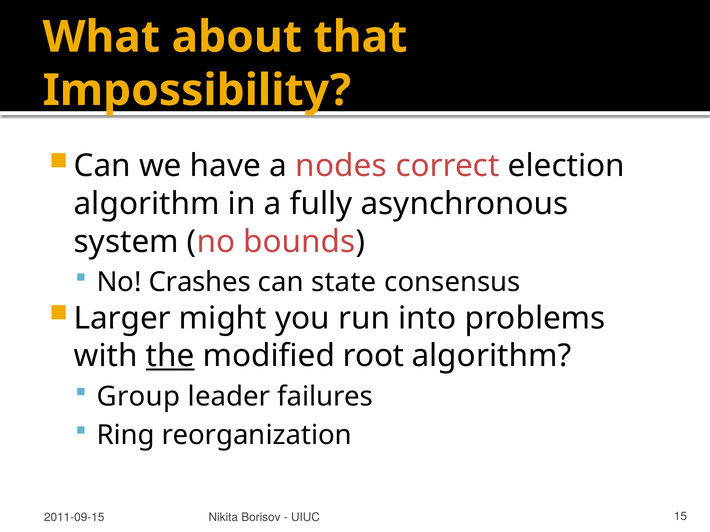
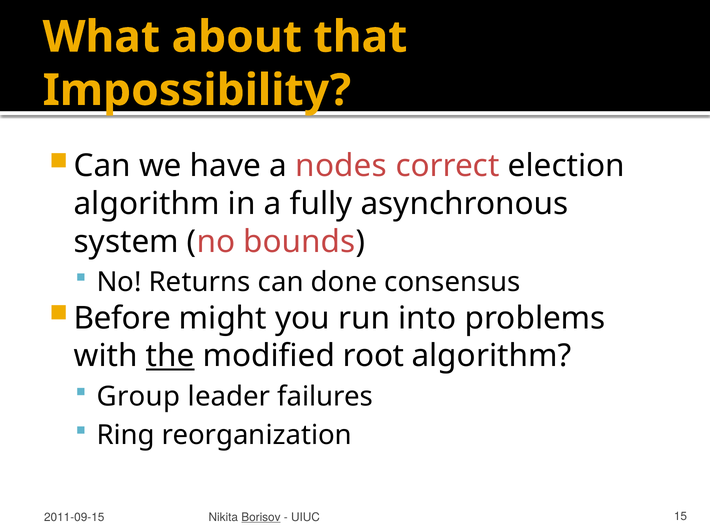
Crashes: Crashes -> Returns (200, 283)
state: state -> done (344, 283)
Larger: Larger -> Before (122, 318)
Borisov underline: none -> present (261, 518)
